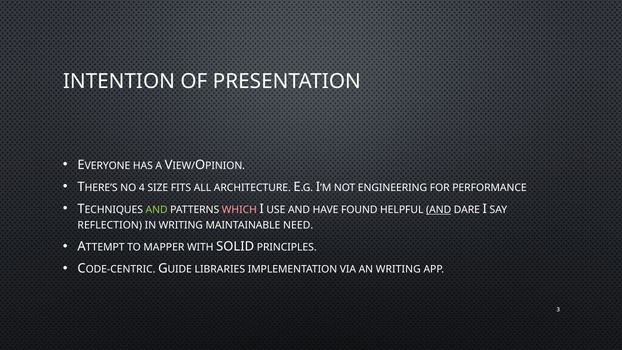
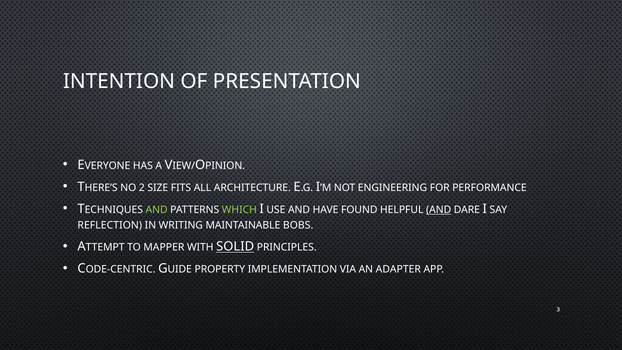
4: 4 -> 2 (142, 188)
WHICH colour: pink -> light green (239, 210)
NEED: NEED -> BOBS (298, 225)
SOLID underline: none -> present (235, 246)
LIBRARIES: LIBRARIES -> PROPERTY (220, 269)
AN WRITING: WRITING -> ADAPTER (398, 269)
